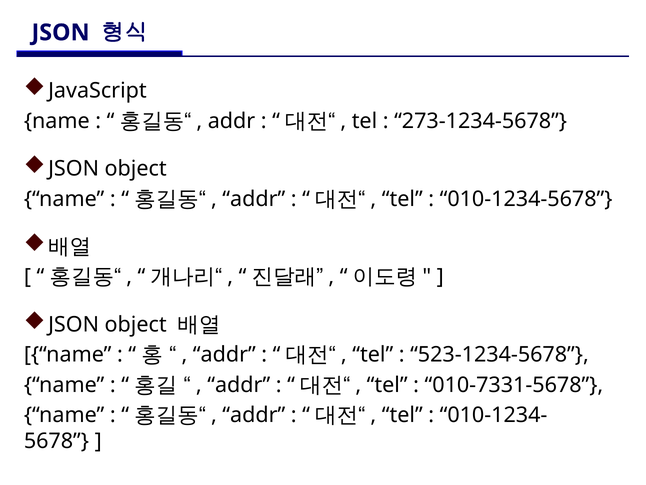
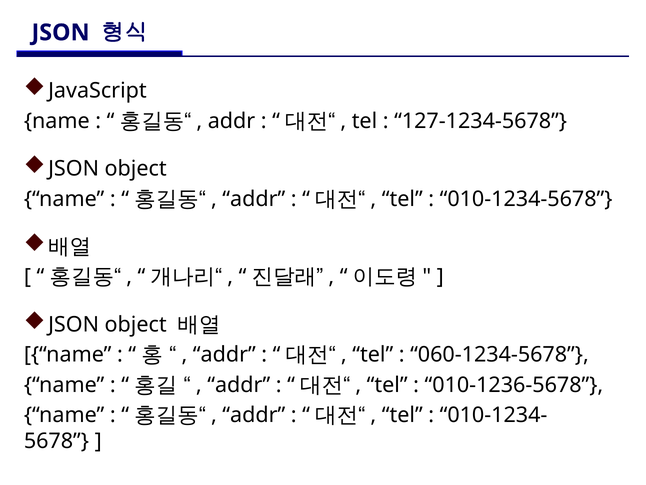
273-1234-5678: 273-1234-5678 -> 127-1234-5678 (481, 121)
523-1234-5678: 523-1234-5678 -> 060-1234-5678 (499, 354)
010-7331-5678: 010-7331-5678 -> 010-1236-5678 (514, 385)
